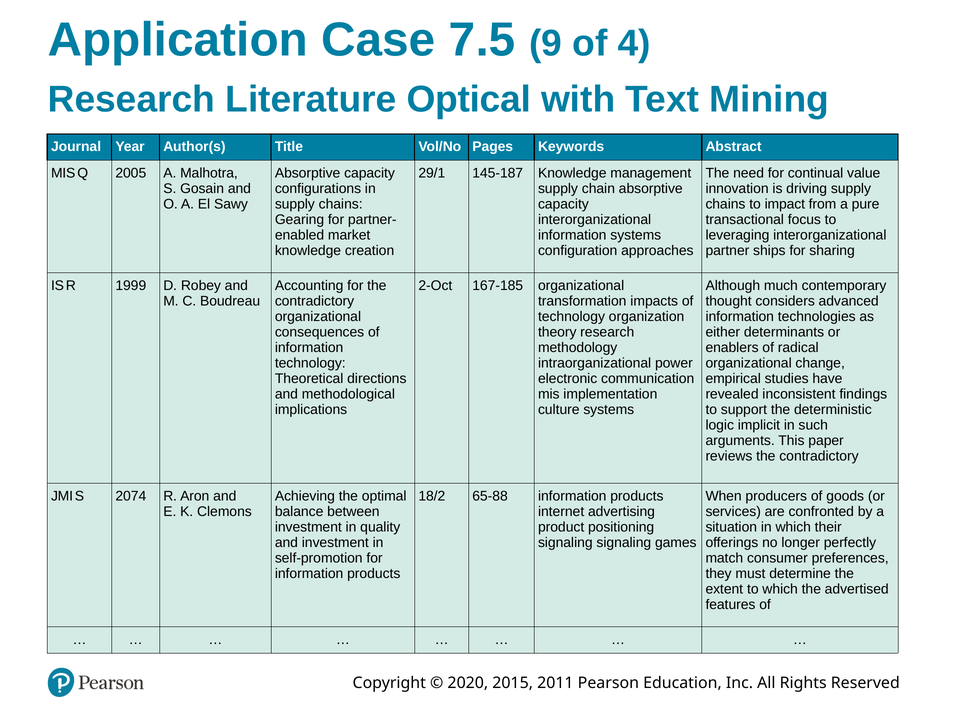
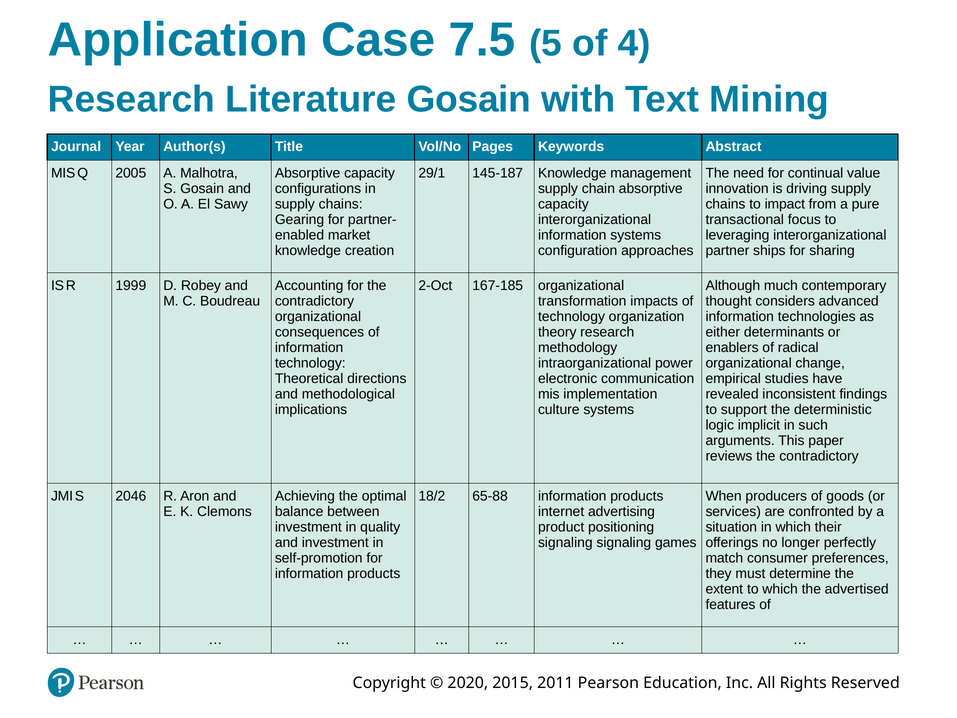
9: 9 -> 5 (546, 44)
Literature Optical: Optical -> Gosain (469, 99)
2074: 2074 -> 2046 (131, 496)
